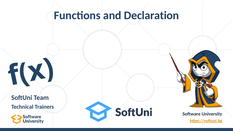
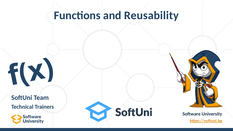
Declaration: Declaration -> Reusability (151, 15)
